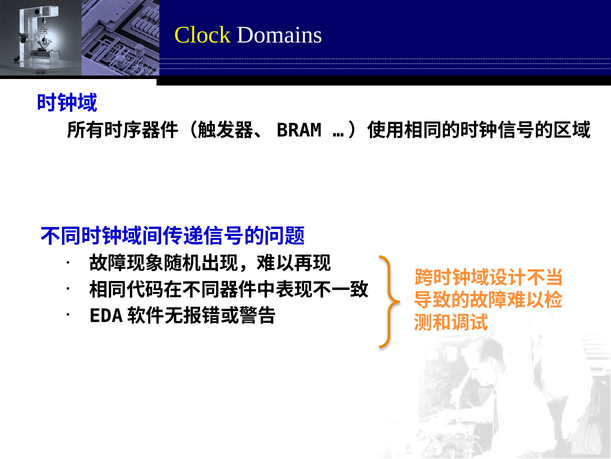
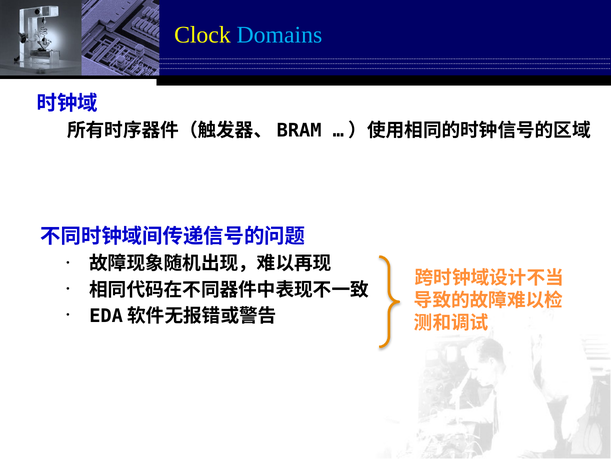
Domains colour: white -> light blue (279, 35)
